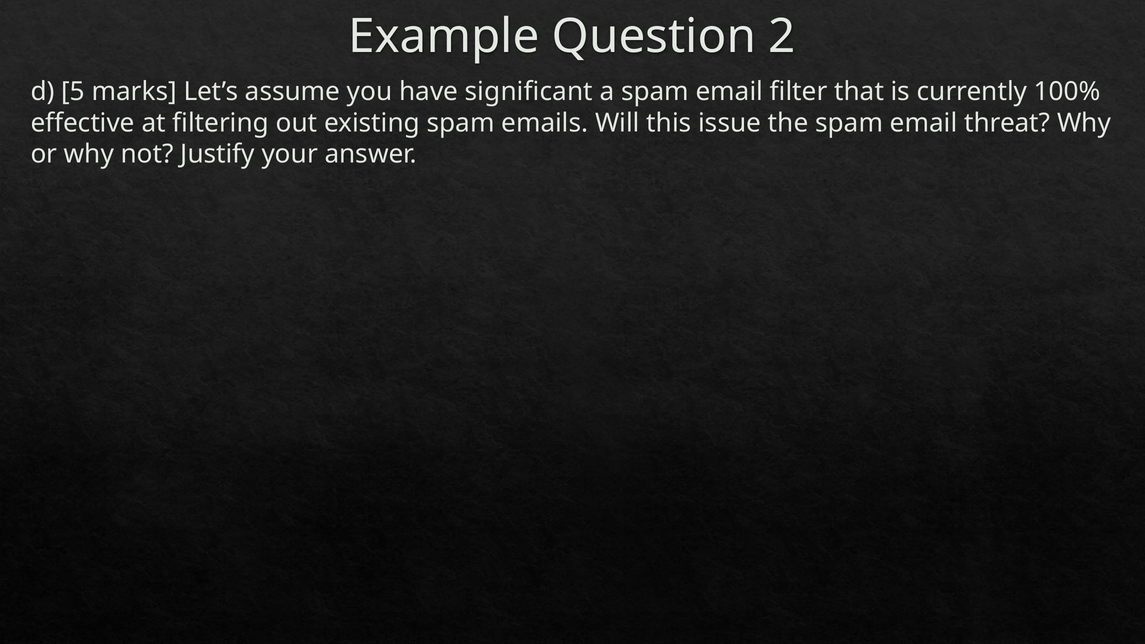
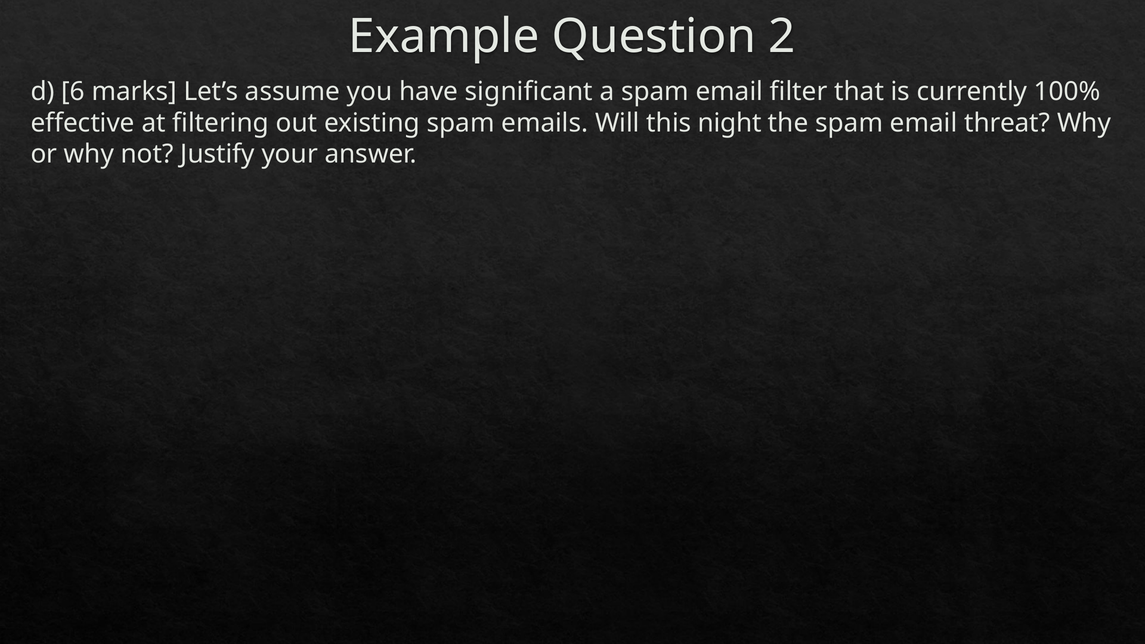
5: 5 -> 6 (73, 91)
issue: issue -> night (730, 123)
